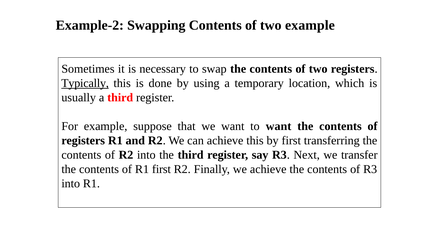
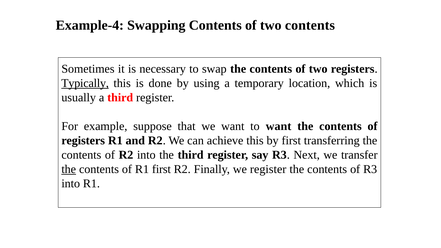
Example-2: Example-2 -> Example-4 (90, 25)
two example: example -> contents (310, 25)
the underline: none -> present (69, 169)
we achieve: achieve -> register (268, 169)
